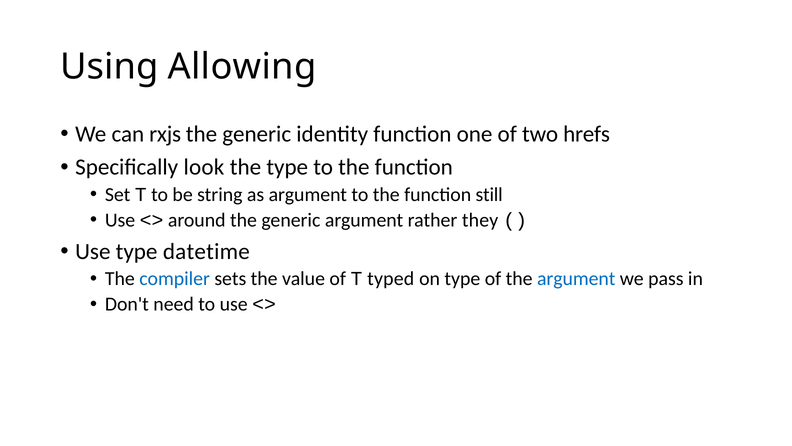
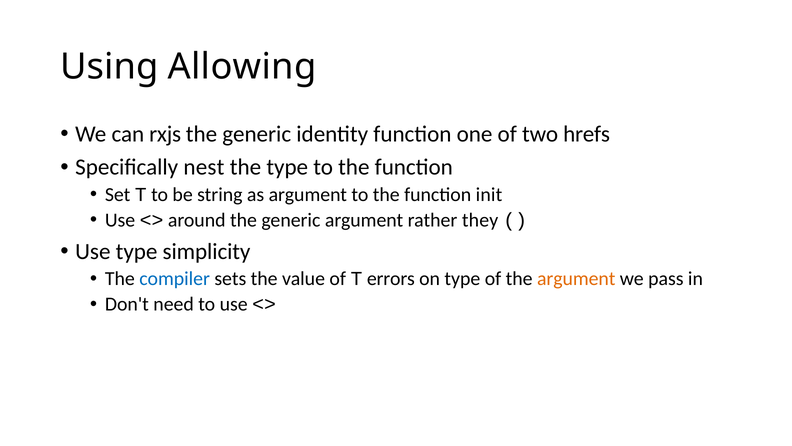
look: look -> nest (204, 167)
still: still -> init (489, 194)
datetime: datetime -> simplicity (207, 251)
typed: typed -> errors (391, 279)
argument colour: blue -> orange (576, 279)
